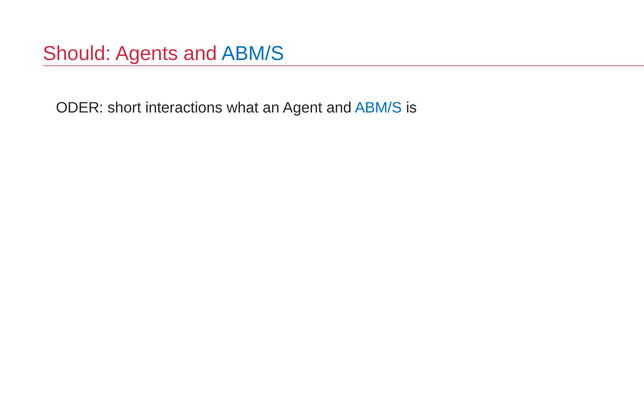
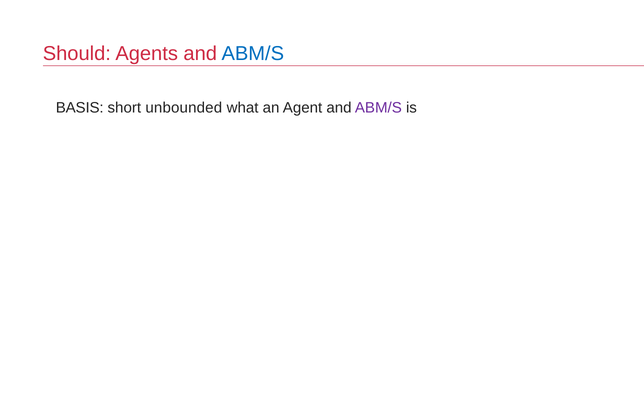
ODER: ODER -> BASIS (80, 108)
interactions: interactions -> unbounded (184, 108)
ABM/S colour: blue -> purple (378, 108)
